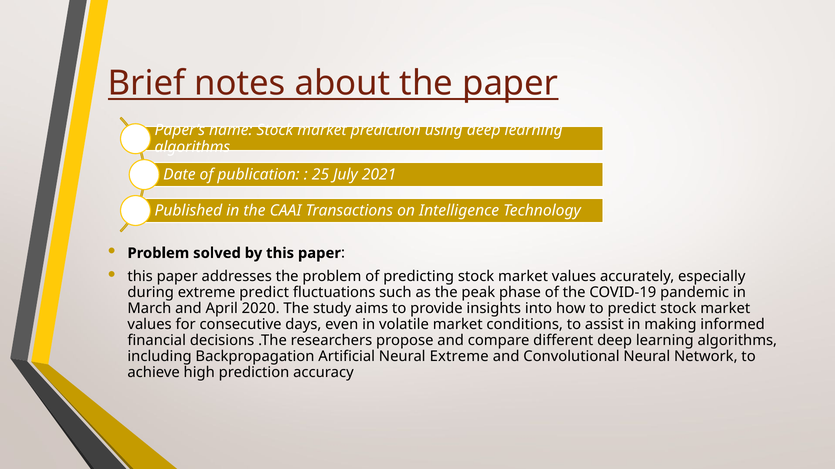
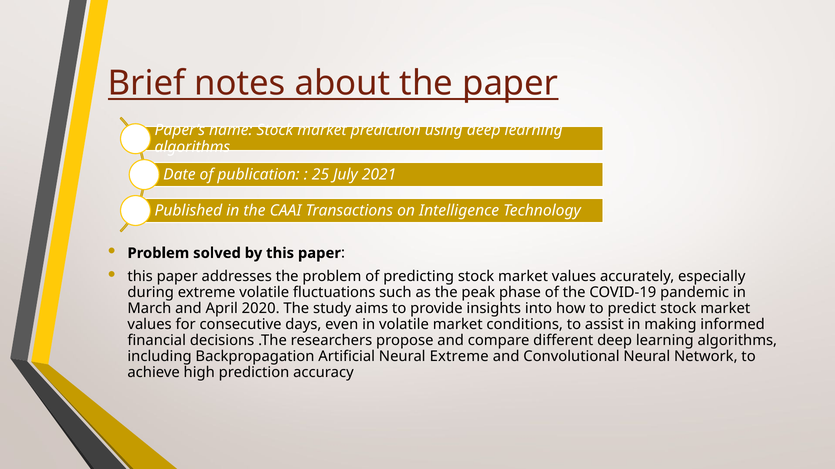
extreme predict: predict -> volatile (264, 293)
